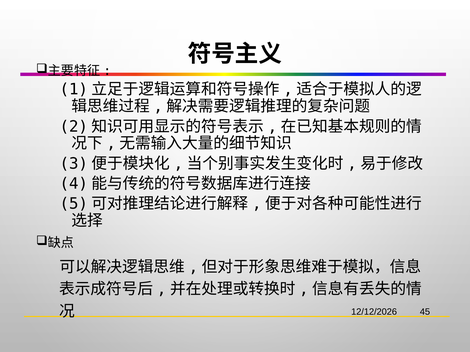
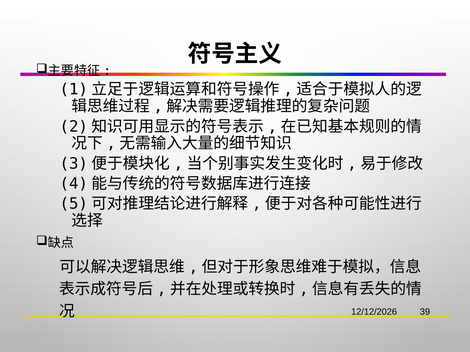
45: 45 -> 39 (425, 312)
